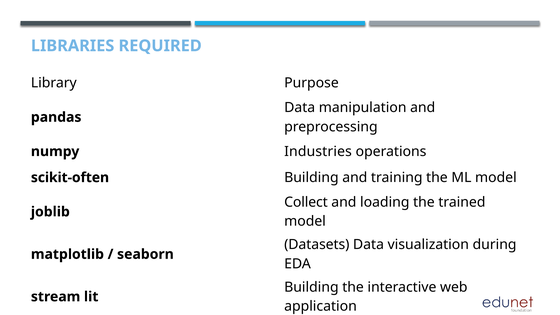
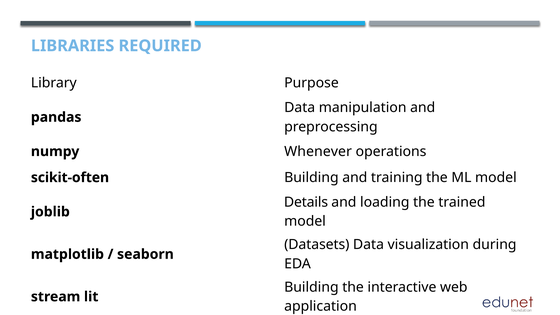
Industries: Industries -> Whenever (318, 151)
Collect: Collect -> Details (306, 202)
